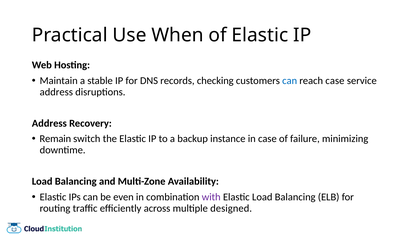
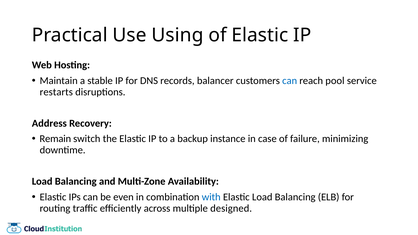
When: When -> Using (178, 35)
checking: checking -> balancer (215, 81)
reach case: case -> pool (335, 81)
address: address -> restarts (56, 92)
with colour: purple -> blue (211, 197)
